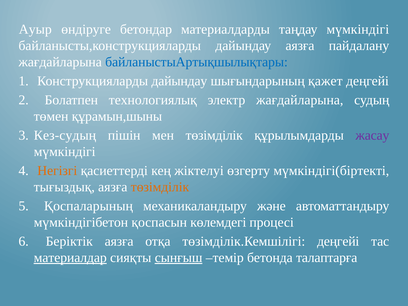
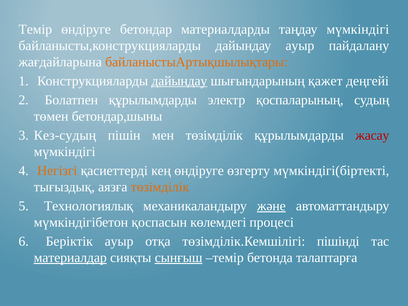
Ауыр: Ауыр -> Темір (35, 29)
дайындау аязға: аязға -> ауыр (300, 46)
байланыстыАртықшылықтары colour: blue -> orange (197, 62)
дайындау underline: none -> present (179, 81)
Болатпен технологиялық: технологиялық -> құрылымдарды (153, 100)
электр жағдайларына: жағдайларына -> қоспаларының (300, 100)
құрамын,шыны: құрамын,шыны -> бетондар,шыны (117, 116)
жасау colour: purple -> red (372, 135)
кең жіктелуі: жіктелуі -> өндіруге (199, 171)
Қоспаларының: Қоспаларының -> Технологиялық (89, 206)
және underline: none -> present (271, 206)
Беріктік аязға: аязға -> ауыр (119, 241)
төзімділік.Кемшілігі деңгейі: деңгейі -> пішінді (338, 241)
